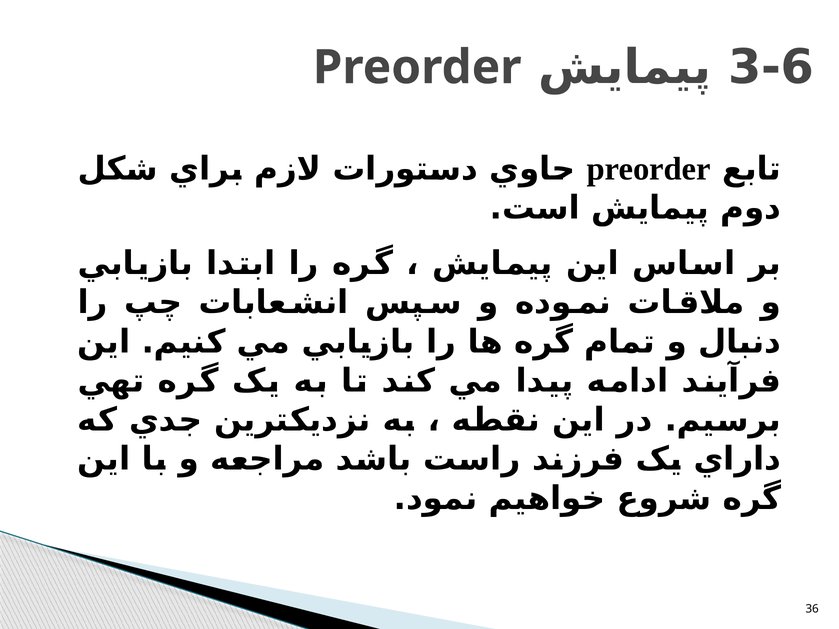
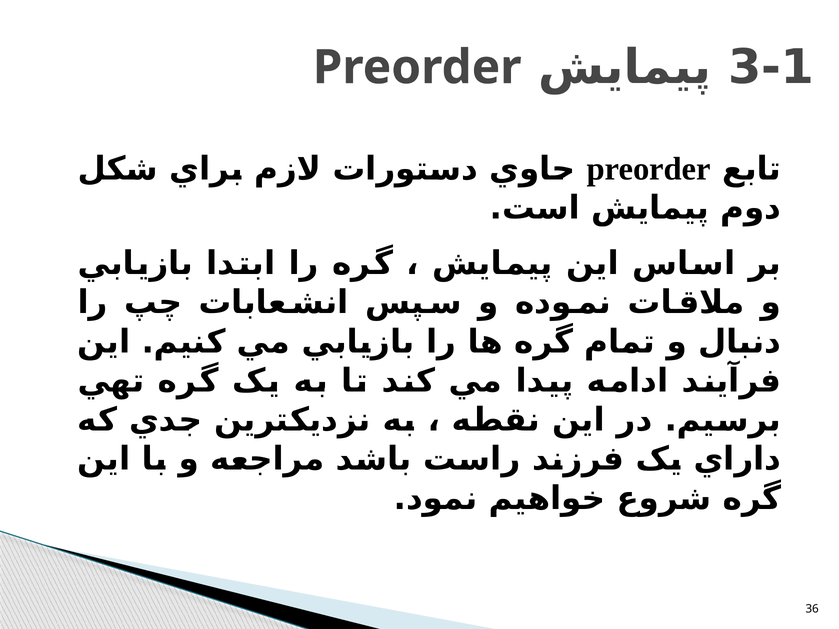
3-6: 3-6 -> 3-1 (771, 68)
